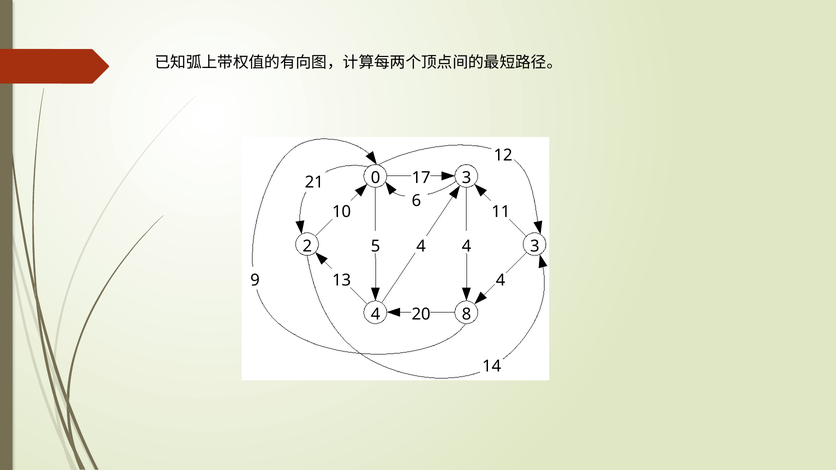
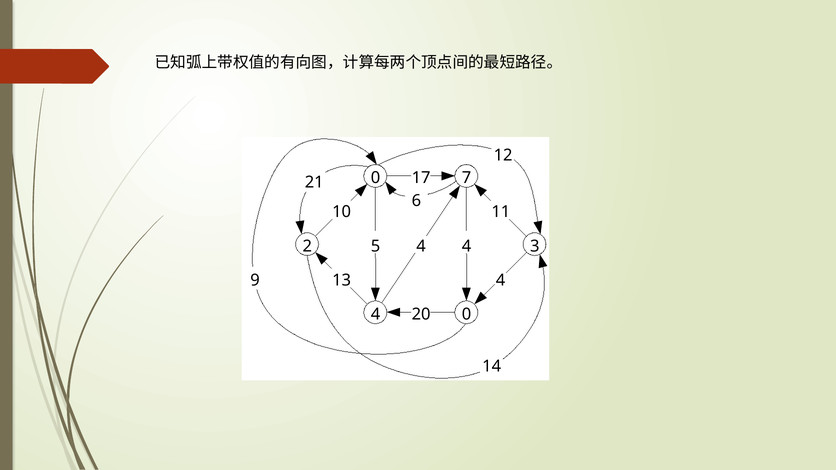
0 3: 3 -> 7 (467, 178)
4 8: 8 -> 0 (467, 314)
